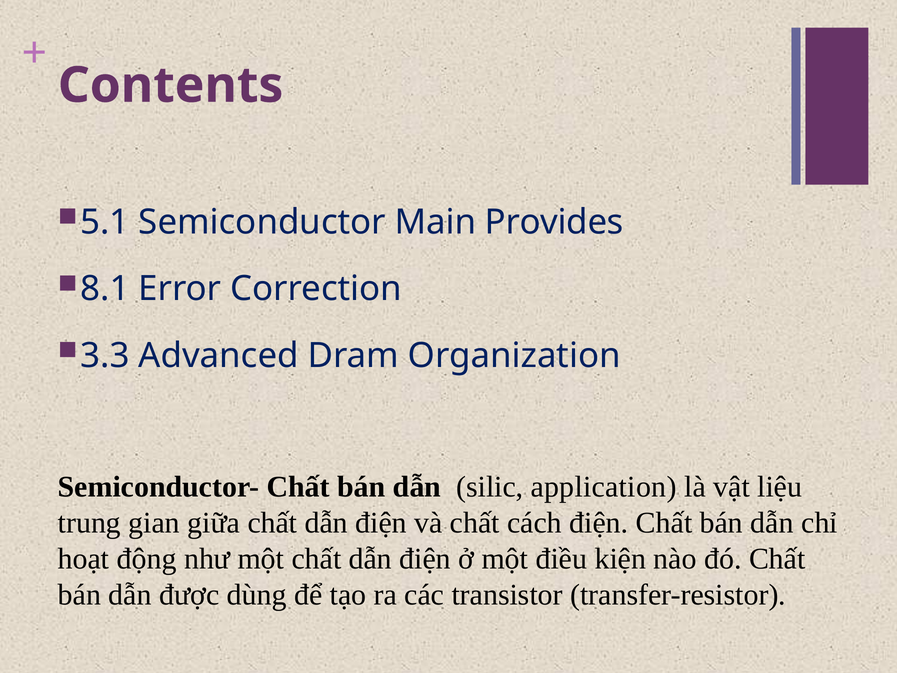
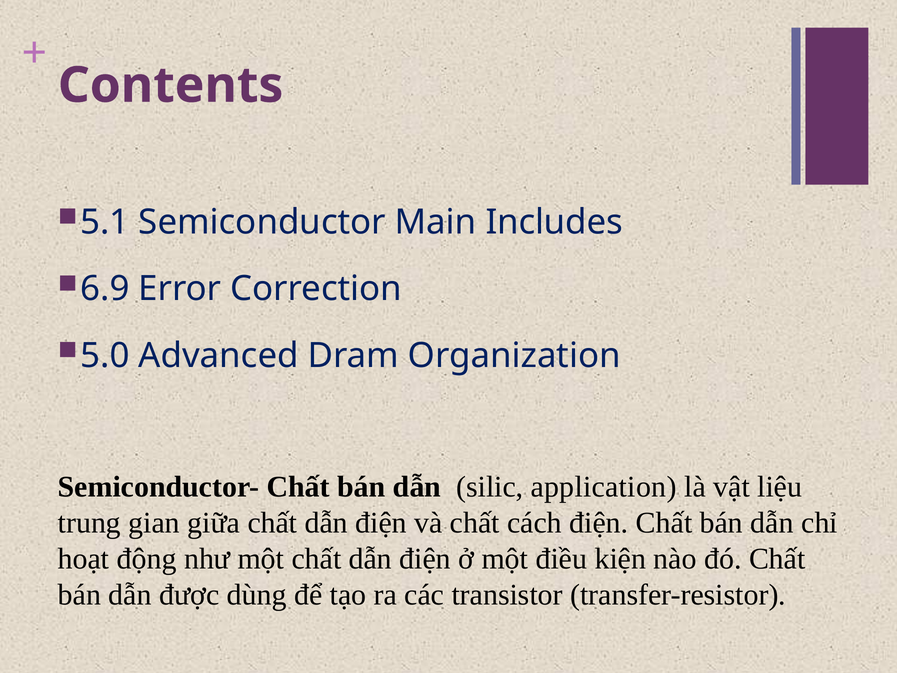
Provides: Provides -> Includes (554, 222)
8.1: 8.1 -> 6.9 (105, 289)
3.3: 3.3 -> 5.0 (105, 356)
